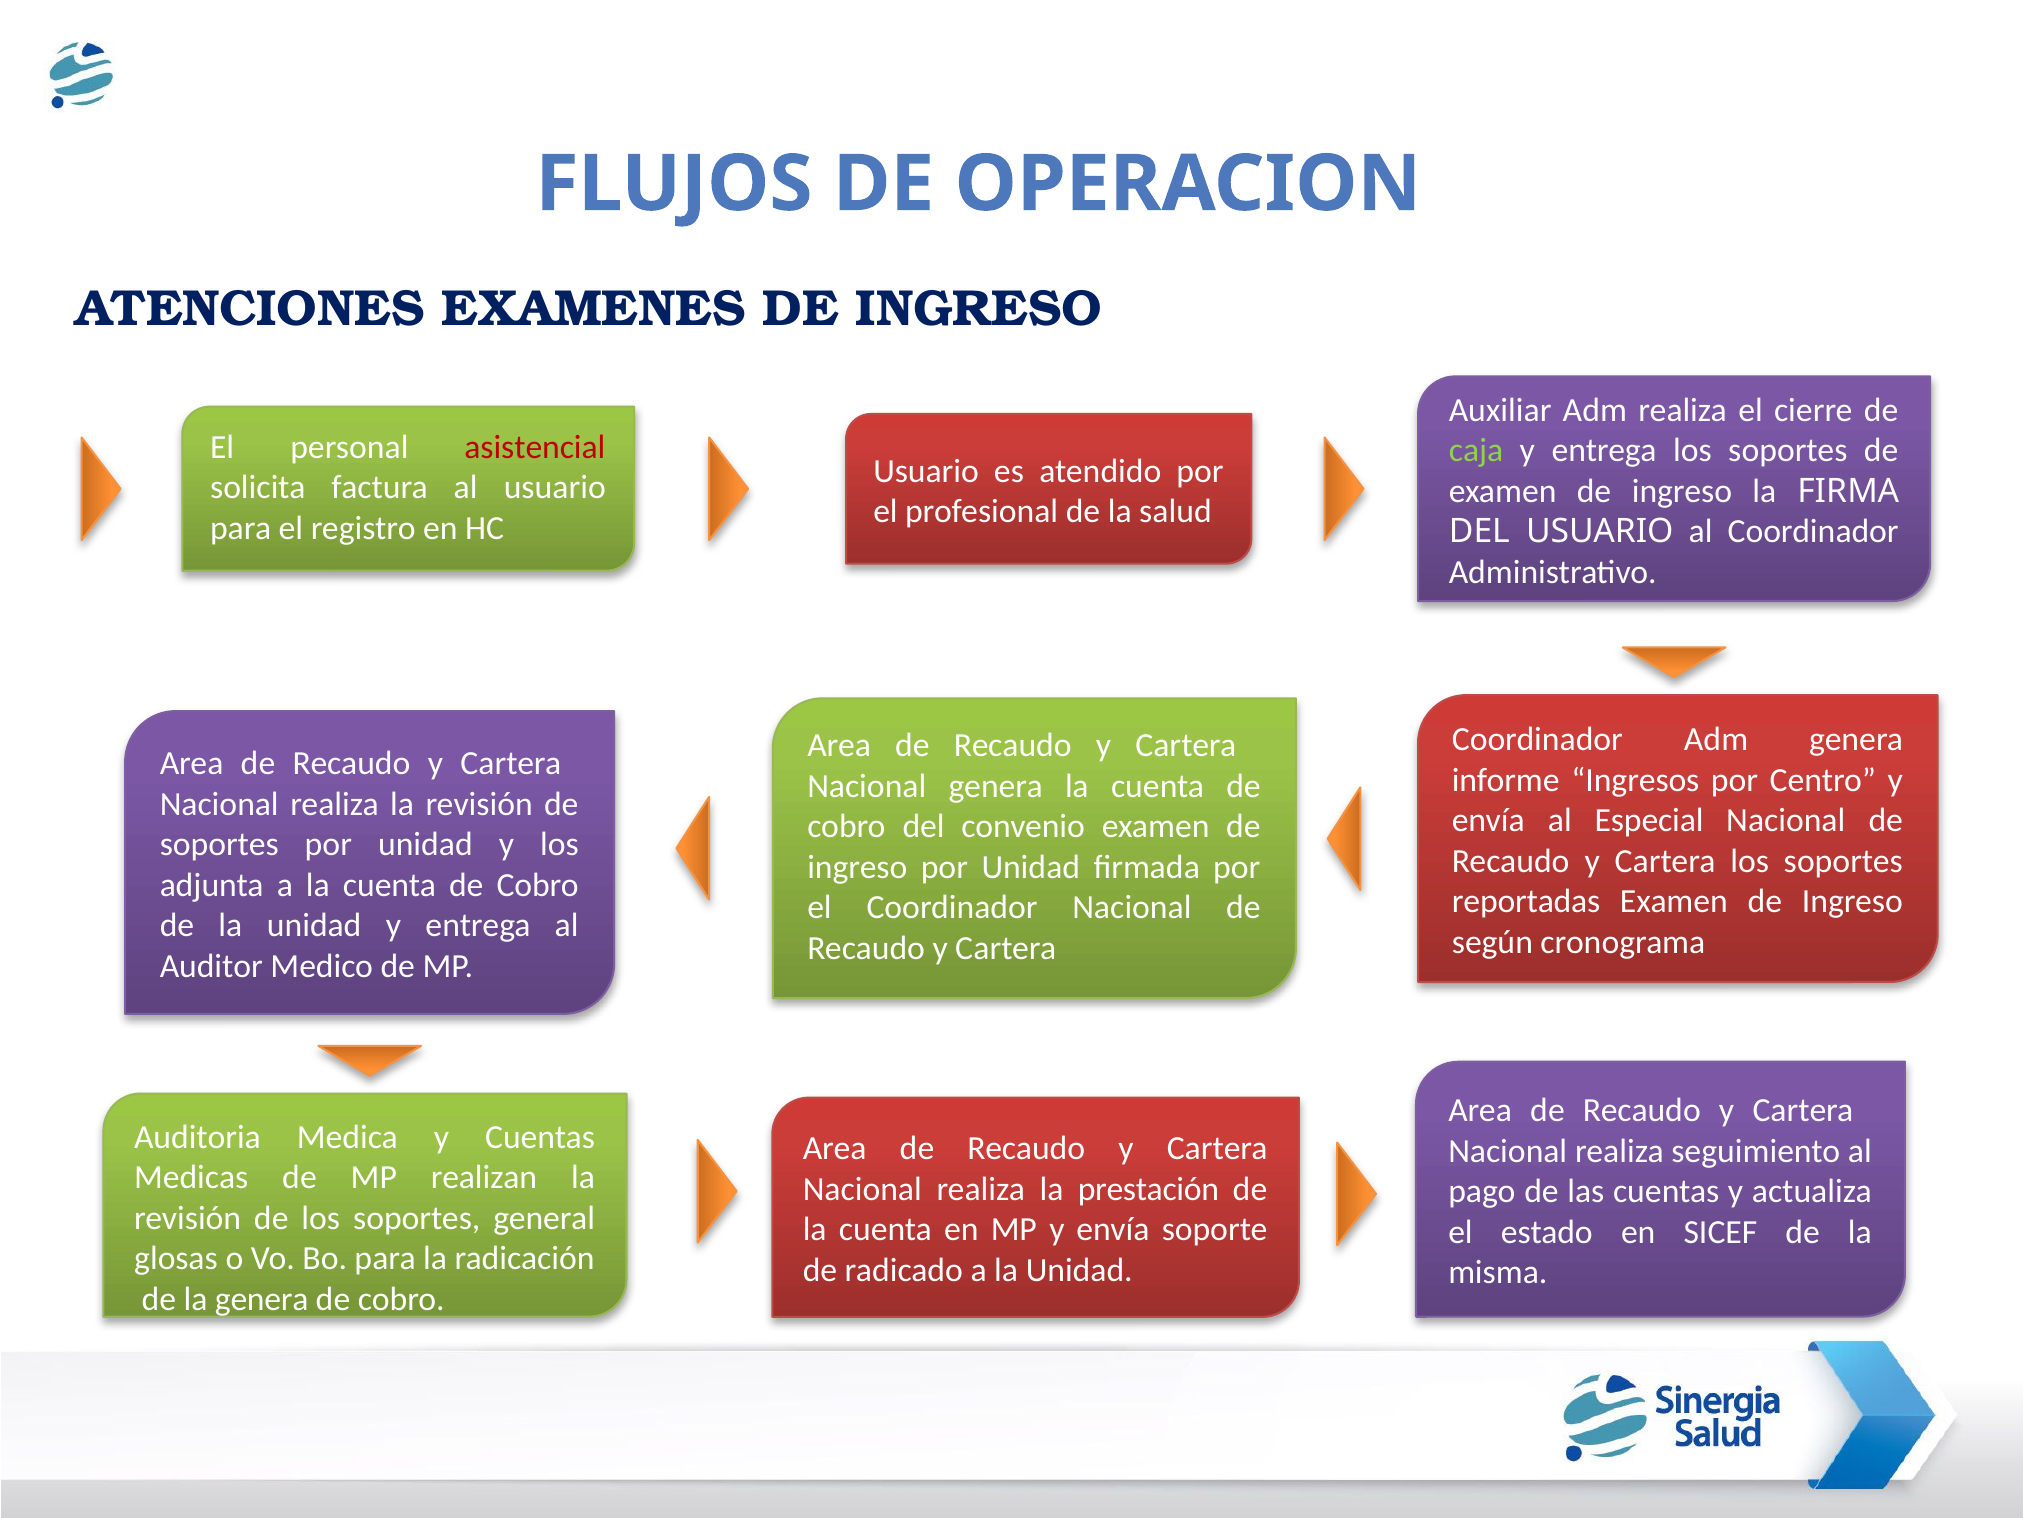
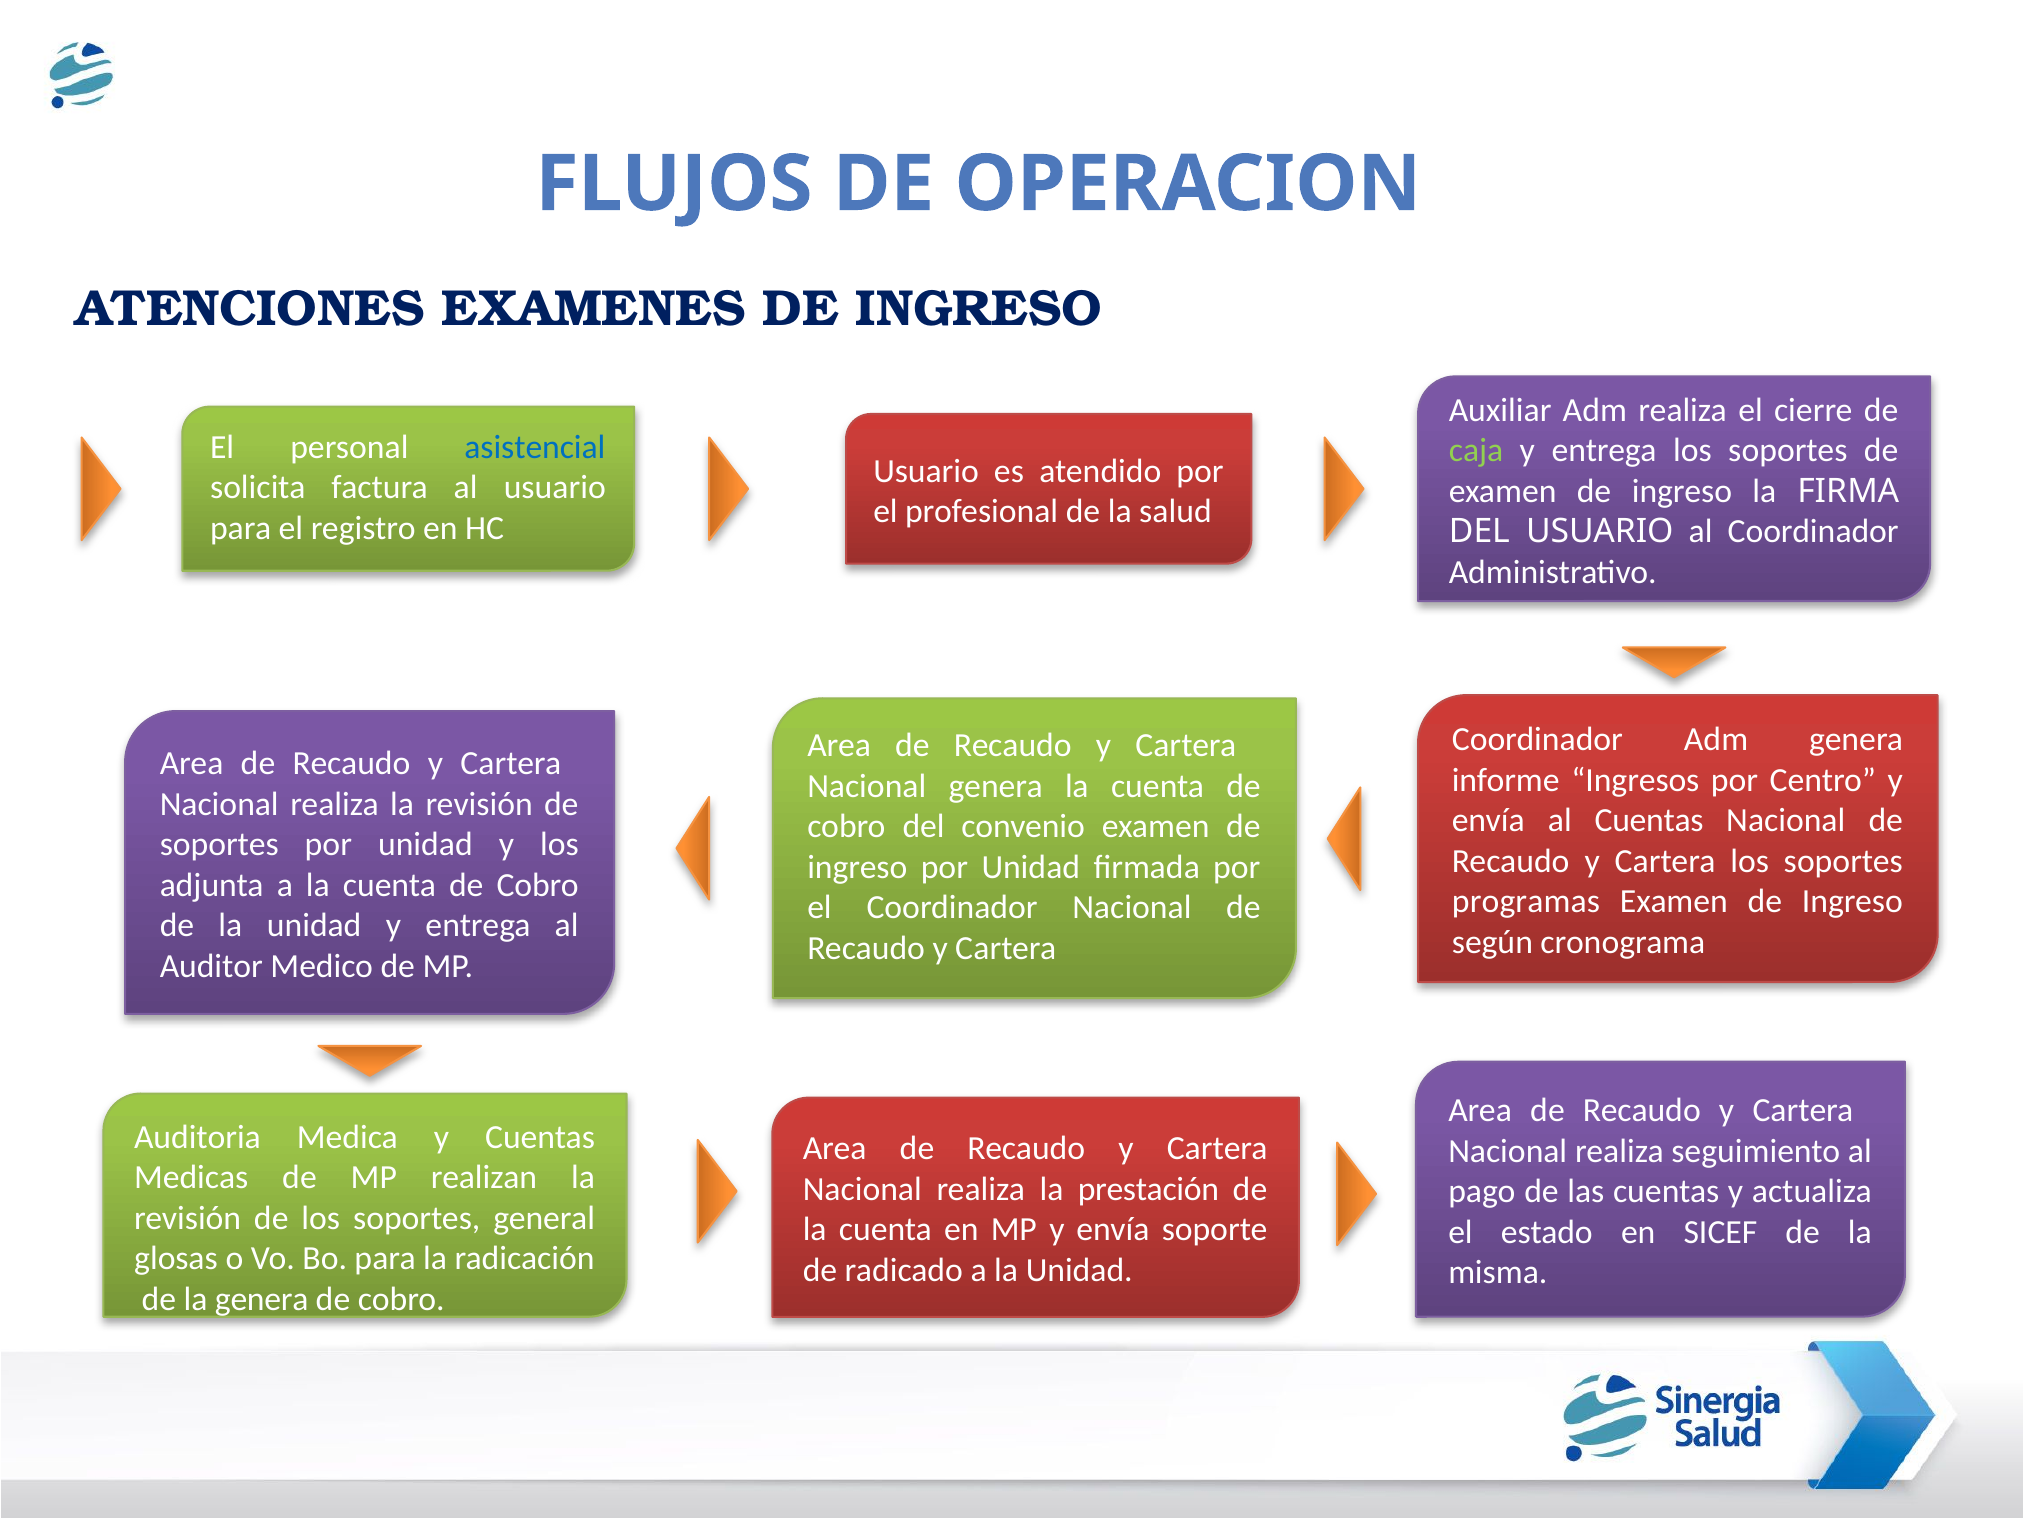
asistencial colour: red -> blue (535, 447)
al Especial: Especial -> Cuentas (1649, 821)
reportadas: reportadas -> programas (1526, 902)
